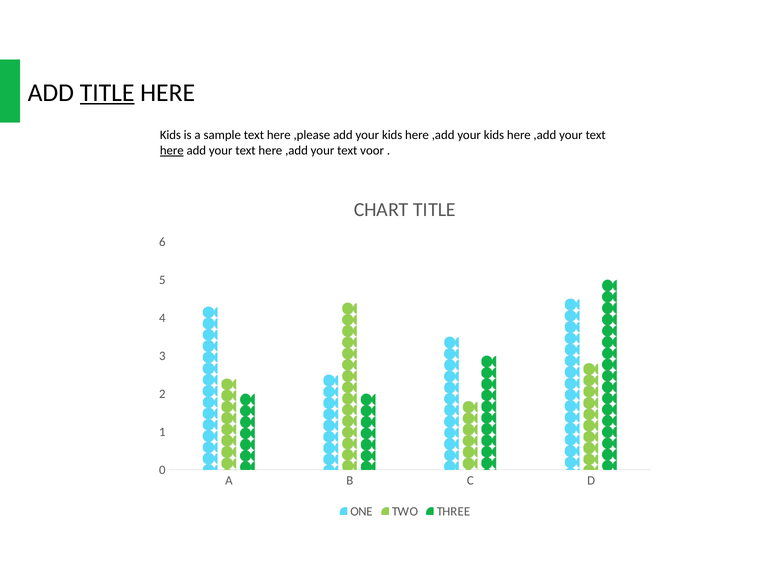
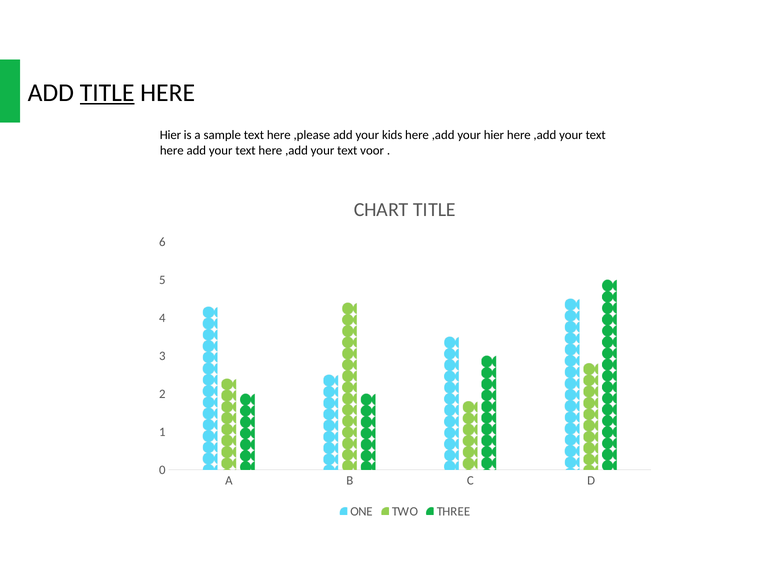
Kids: Kids -> Hier (170, 135)
,add your kids: kids -> hier (494, 135)
here underline: present -> none (172, 150)
